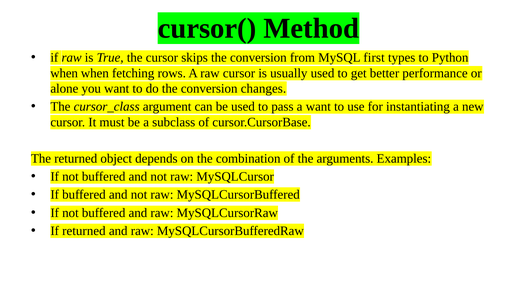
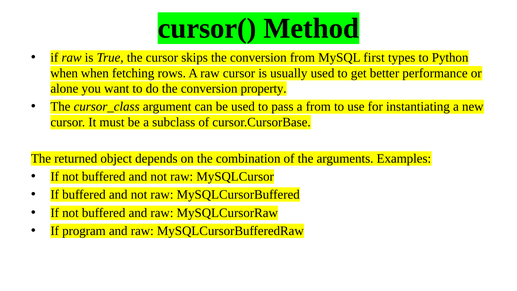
changes: changes -> property (264, 89)
a want: want -> from (318, 107)
If returned: returned -> program (84, 231)
